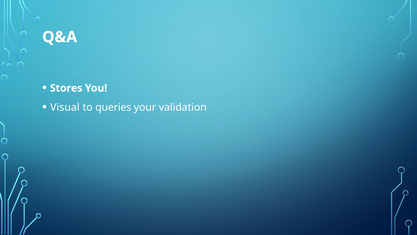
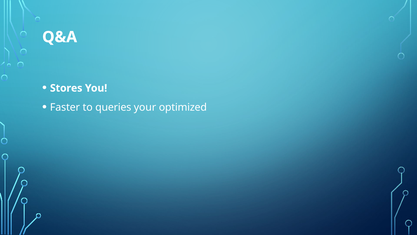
Visual: Visual -> Faster (65, 107)
validation: validation -> optimized (183, 107)
